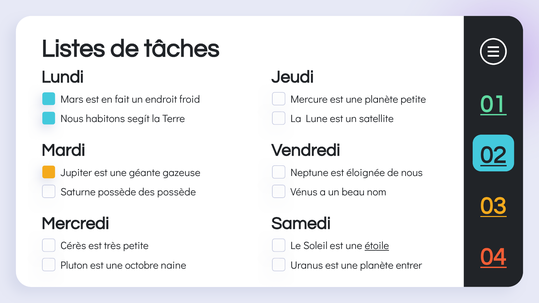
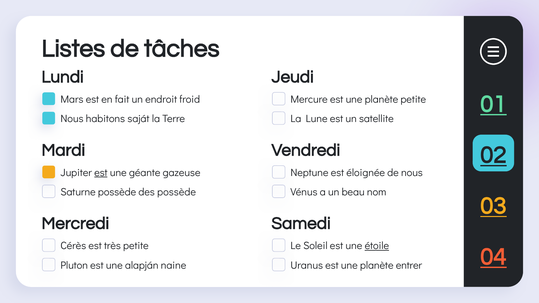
segít: segít -> saját (138, 119)
est underline: none -> present (101, 173)
octobre: octobre -> alapján (142, 265)
